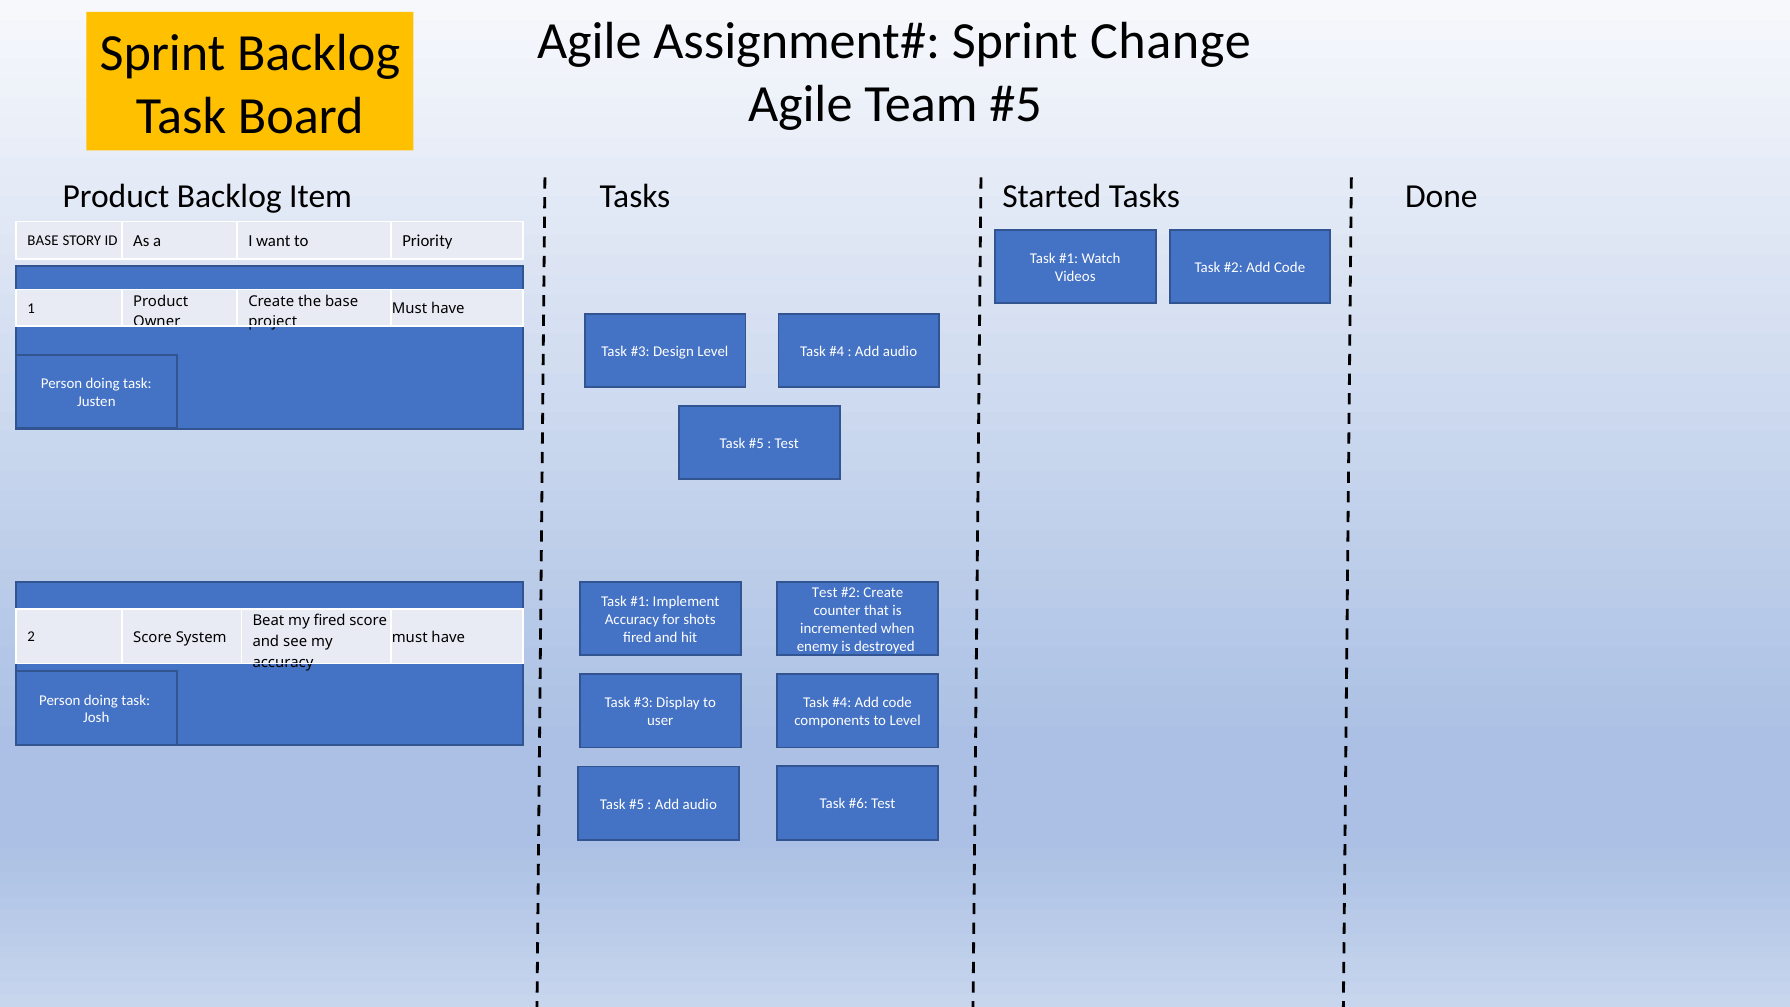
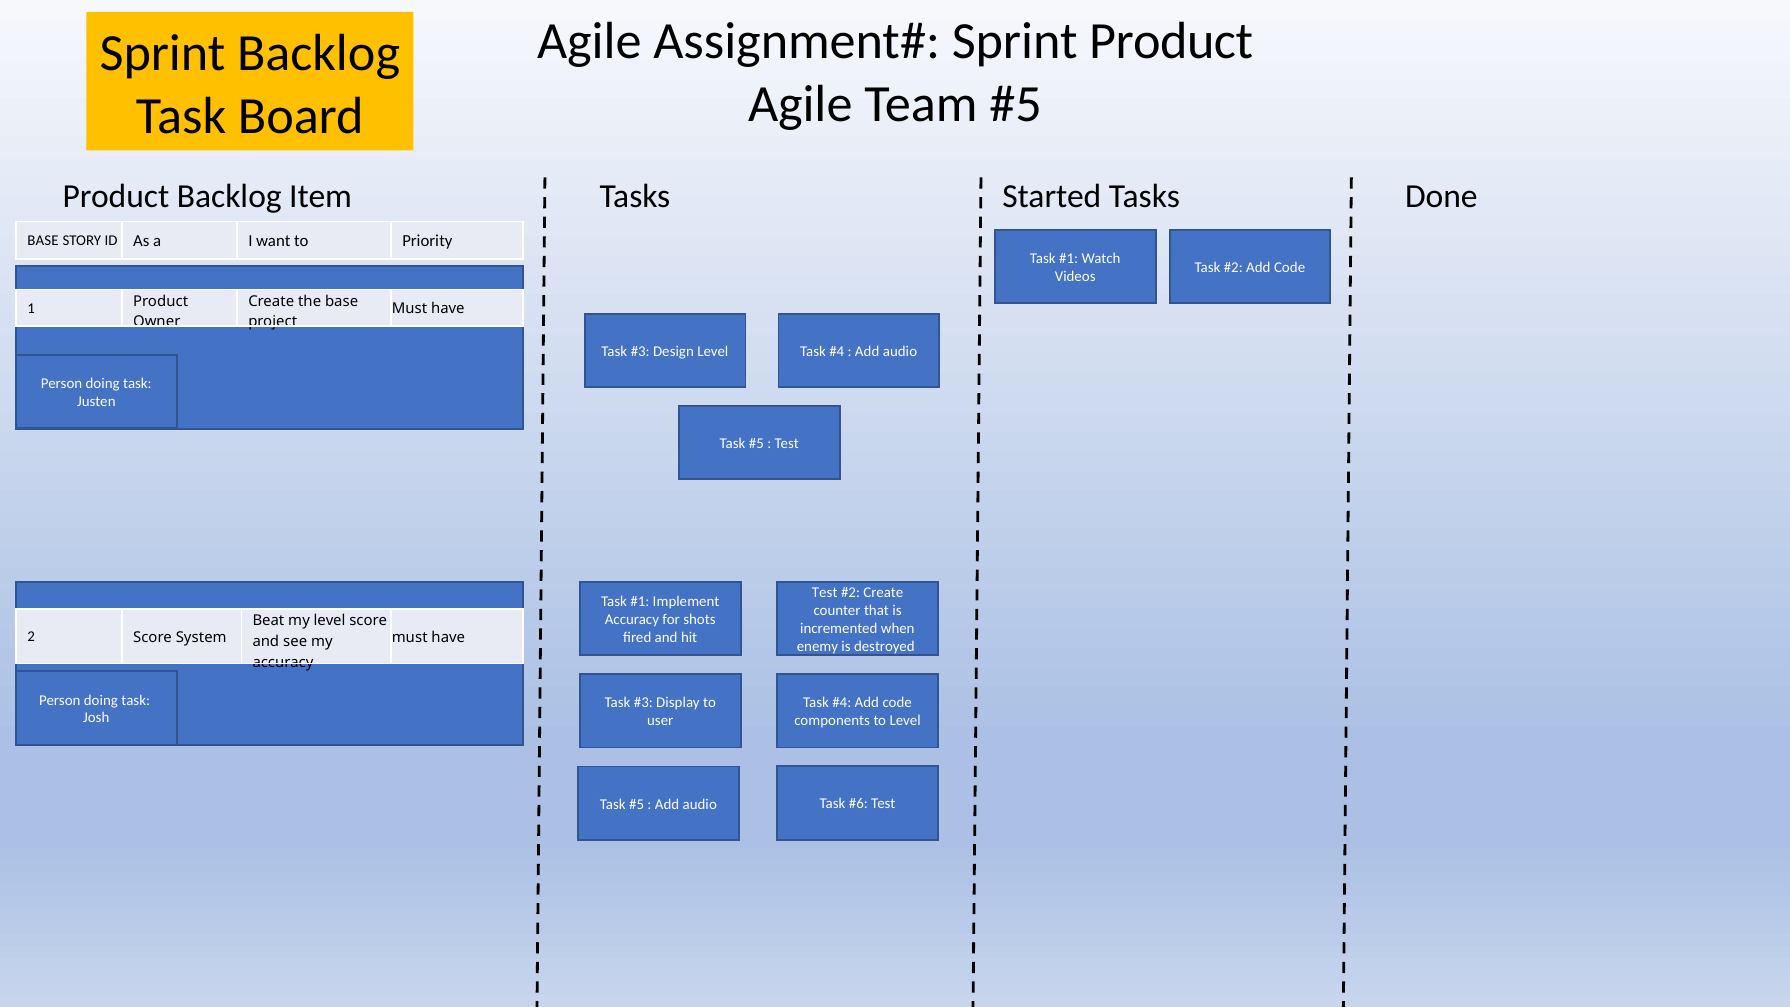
Sprint Change: Change -> Product (1171, 42)
my fired: fired -> level (330, 621)
